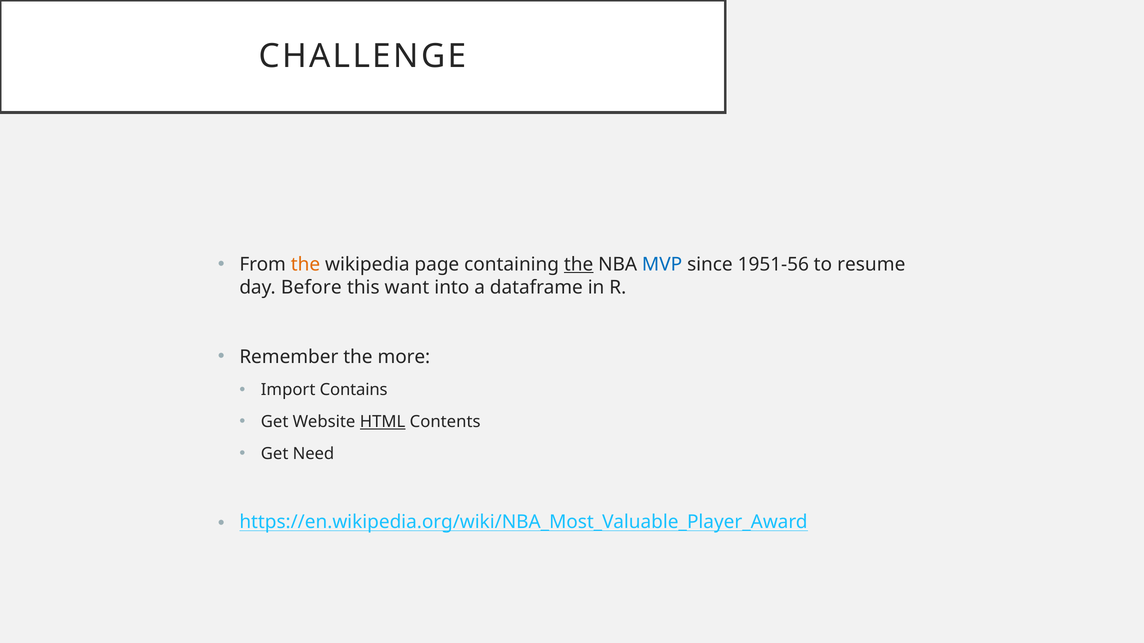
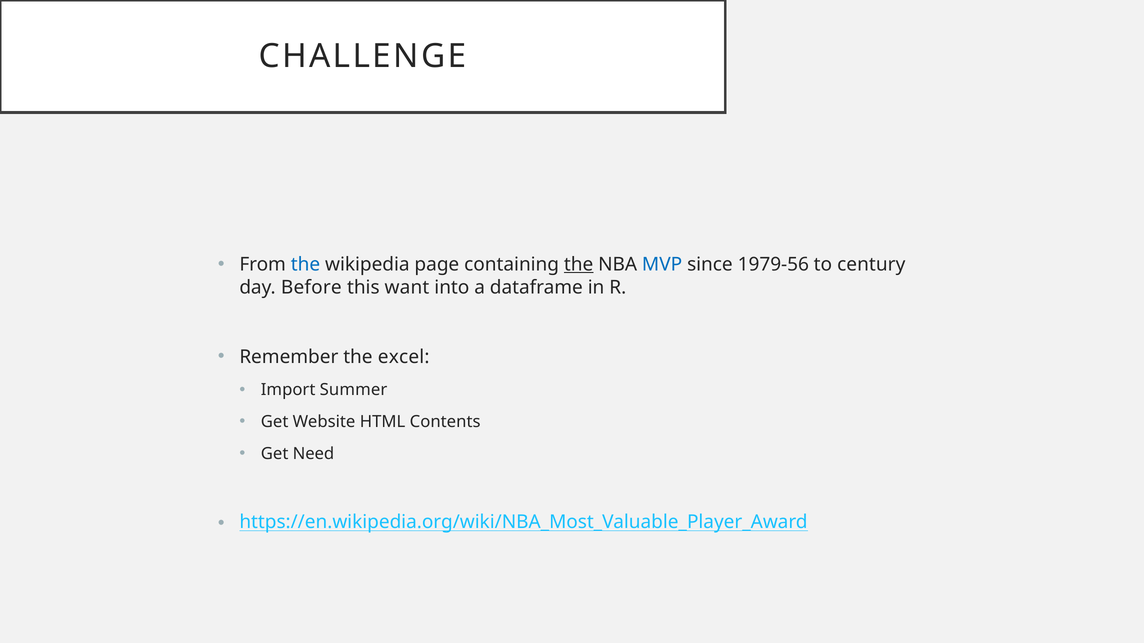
the colour: orange -> blue (305, 265)
1951-56: 1951-56 -> 1979-56 (773, 265)
resume: resume -> century (871, 265)
more: more -> excel (404, 357)
Contains: Contains -> Summer (354, 390)
HTML underline: present -> none (383, 422)
